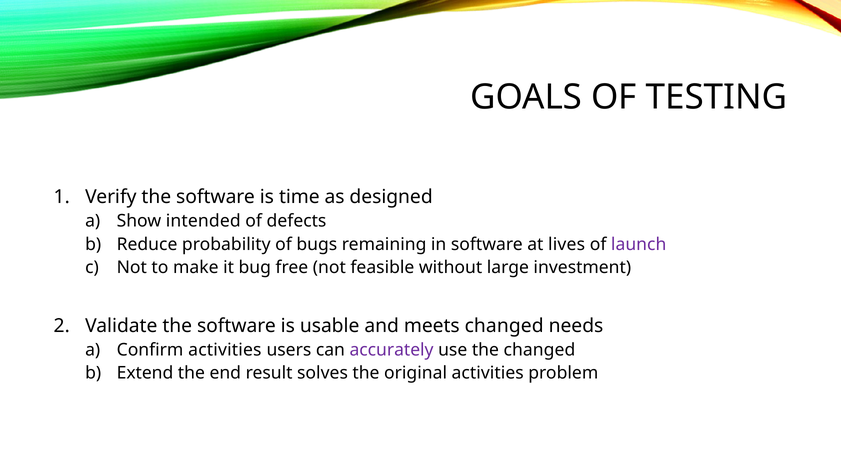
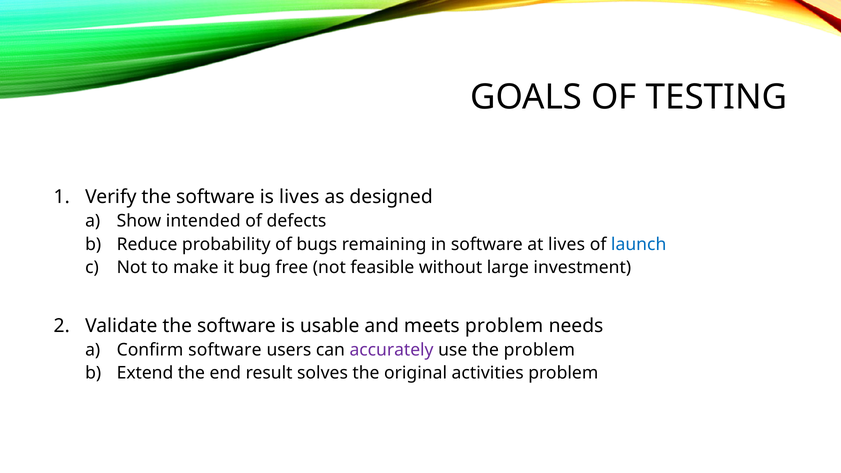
is time: time -> lives (299, 197)
launch colour: purple -> blue (639, 244)
meets changed: changed -> problem (504, 326)
Confirm activities: activities -> software (225, 350)
the changed: changed -> problem (539, 350)
